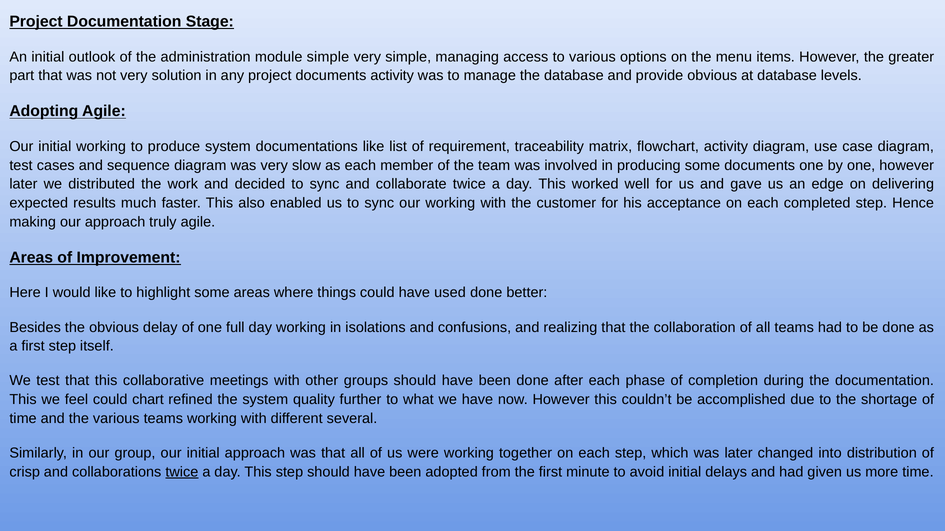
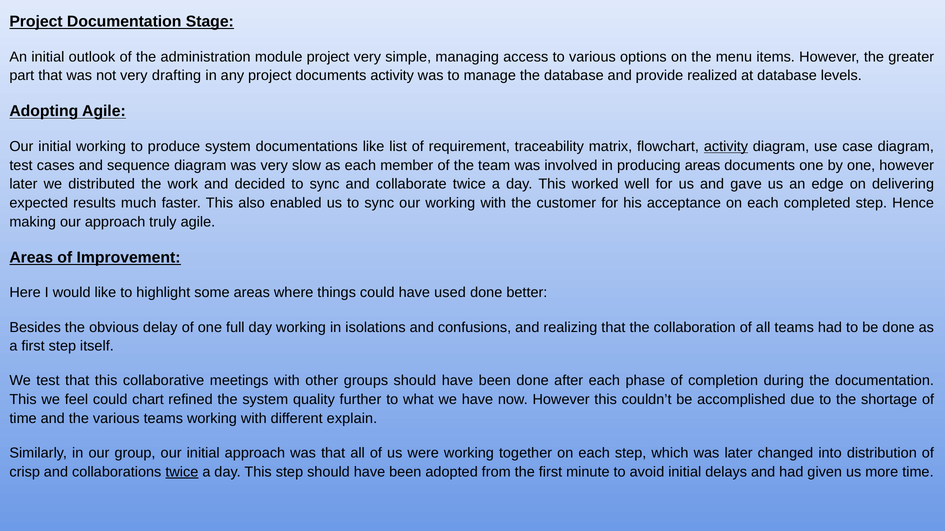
module simple: simple -> project (328, 57)
solution: solution -> drafting (177, 76)
provide obvious: obvious -> realized (712, 76)
activity underline: none -> present (726, 147)
producing some: some -> areas (703, 166)
several: several -> explain (352, 419)
